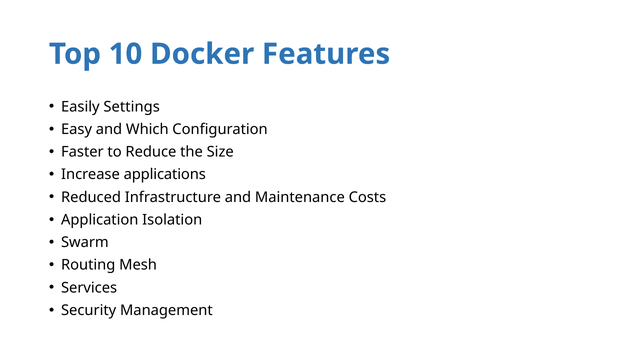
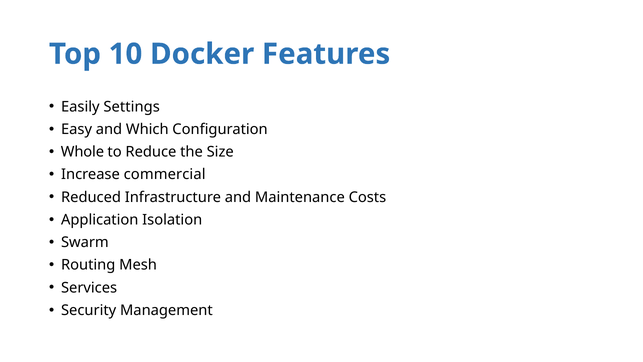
Faster: Faster -> Whole (82, 152)
applications: applications -> commercial (165, 174)
